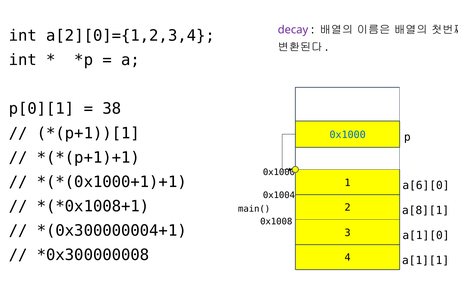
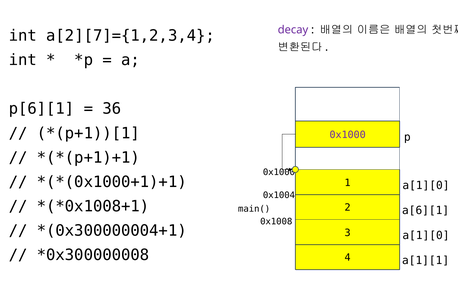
a[2][0]={1,2,3,4: a[2][0]={1,2,3,4 -> a[2][7]={1,2,3,4 (131, 36)
p[0][1: p[0][1 -> p[6][1 (42, 109)
38: 38 -> 36 (112, 109)
0x1000 colour: blue -> purple (348, 135)
a[6][0: a[6][0 -> a[1][0 (426, 185)
a[8][1: a[8][1 -> a[6][1 (426, 210)
